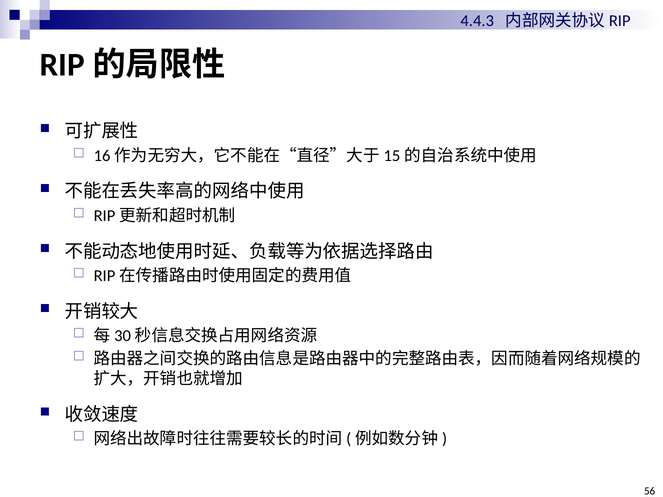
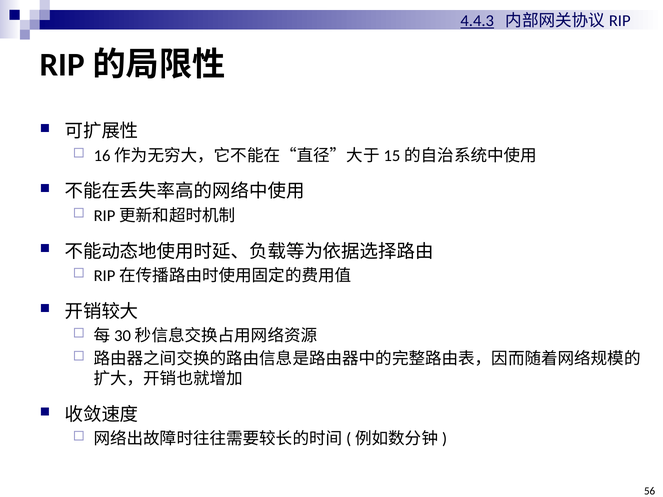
4.4.3 underline: none -> present (477, 21)
